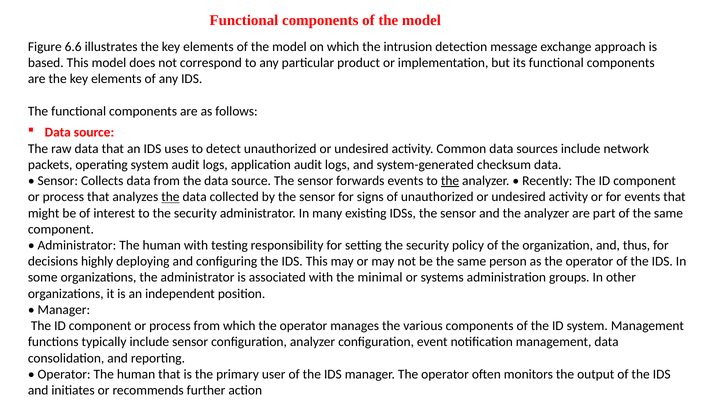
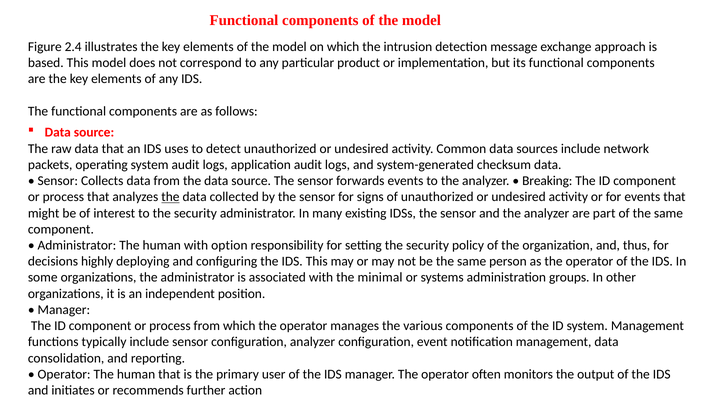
6.6: 6.6 -> 2.4 (73, 47)
the underline: present -> none (450, 181)
Recently: Recently -> Breaking (547, 181)
testing: testing -> option (229, 245)
